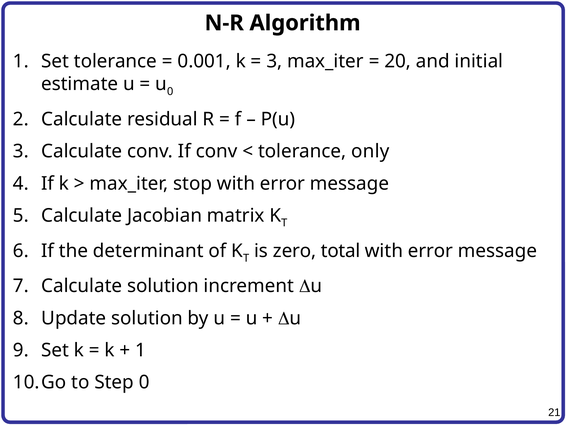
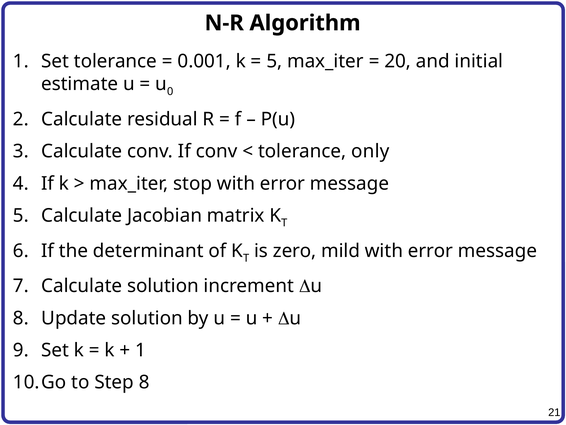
3: 3 -> 5 (274, 61)
total: total -> mild (341, 251)
Step 0: 0 -> 8 (144, 382)
